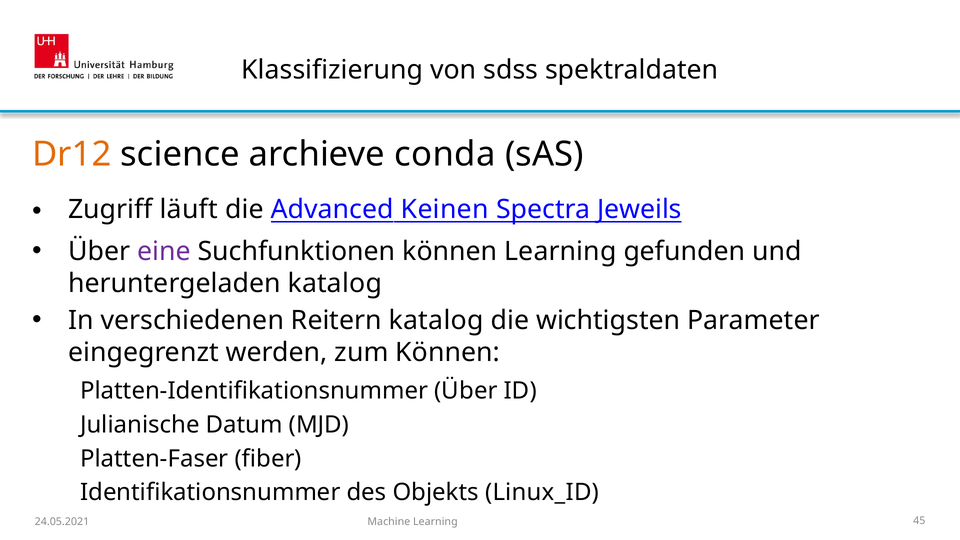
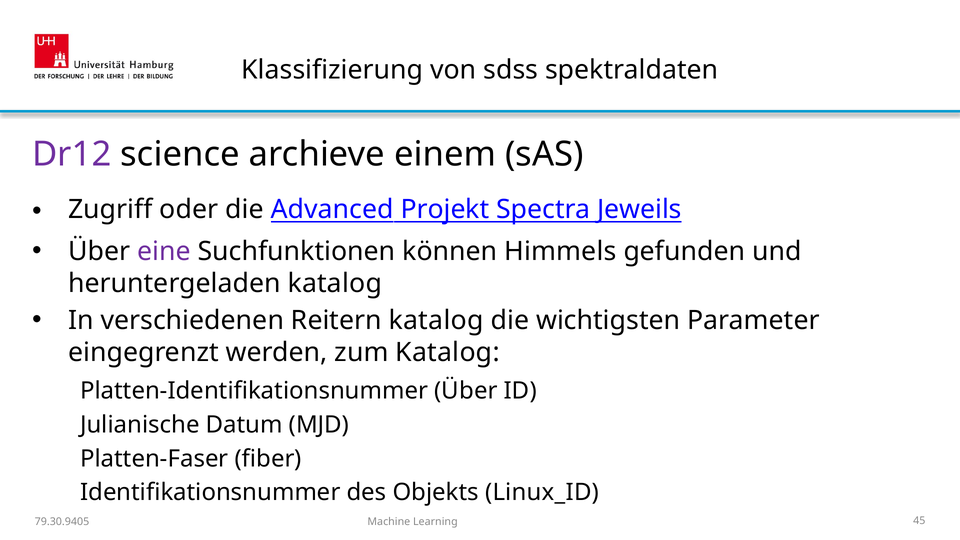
Dr12 colour: orange -> purple (72, 154)
conda: conda -> einem (445, 154)
läuft: läuft -> oder (189, 210)
Keinen: Keinen -> Projekt (445, 210)
können Learning: Learning -> Himmels (560, 251)
zum Können: Können -> Katalog (448, 353)
24.05.2021: 24.05.2021 -> 79.30.9405 (62, 522)
